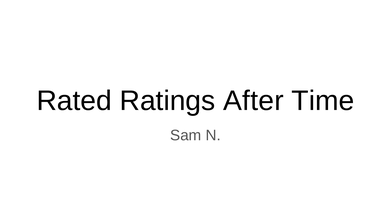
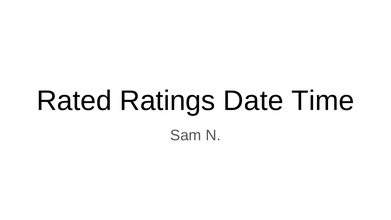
After: After -> Date (253, 101)
